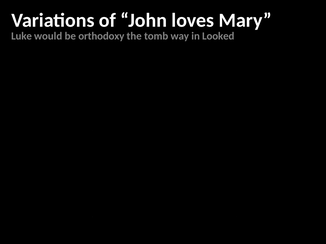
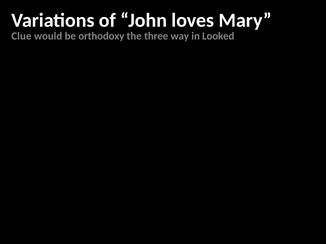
Luke: Luke -> Clue (21, 36)
tomb: tomb -> three (156, 36)
